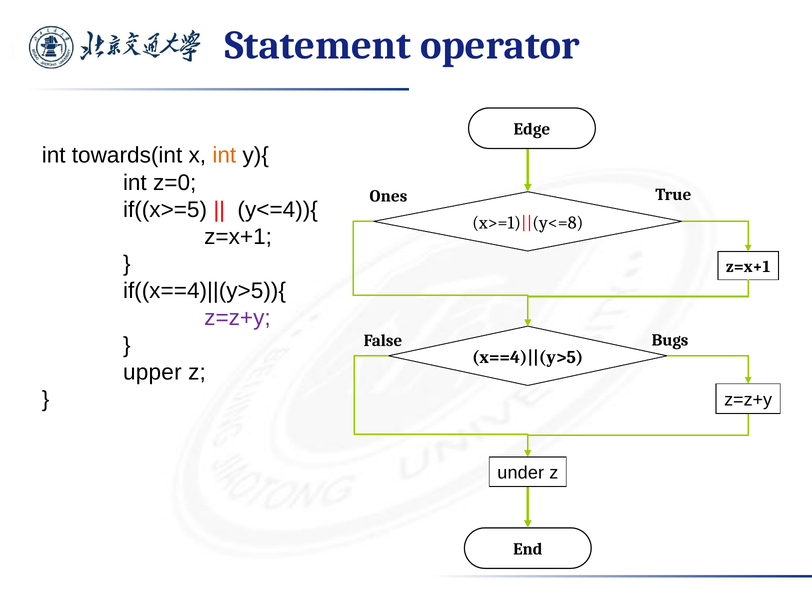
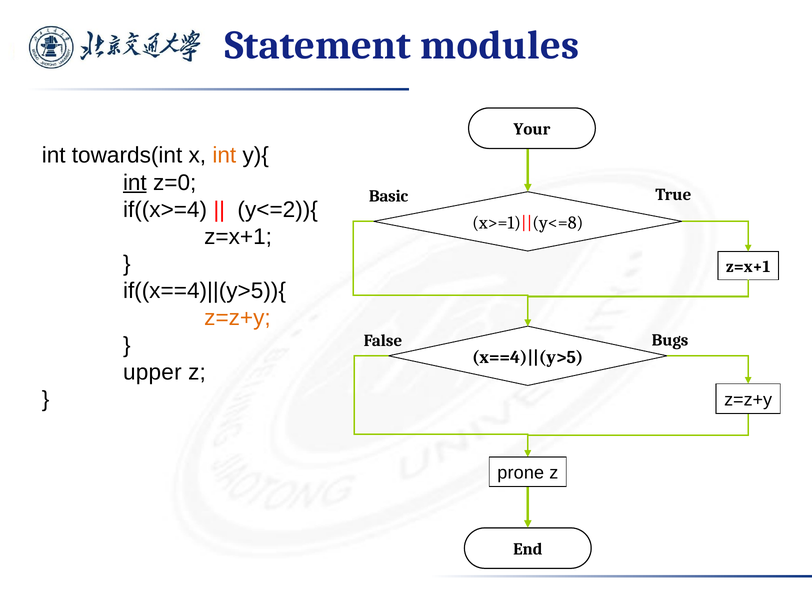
operator: operator -> modules (500, 46)
Edge: Edge -> Your (532, 129)
int underline: none -> present (135, 183)
Ones: Ones -> Basic (389, 196)
if((x>=5: if((x>=5 -> if((x>=4 (165, 210)
y<=4)){: y<=4)){ -> y<=2)){ (278, 210)
z=z+y colour: purple -> orange (237, 318)
under: under -> prone (521, 473)
